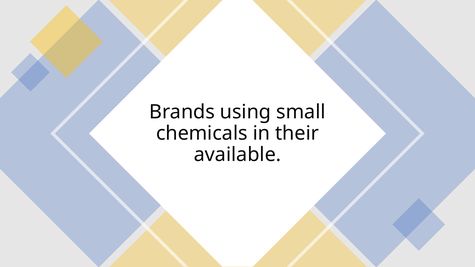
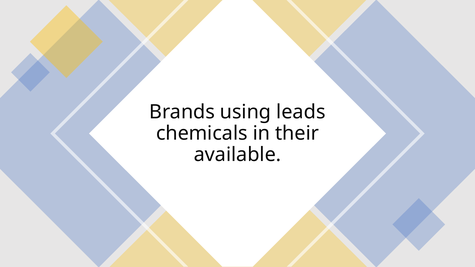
small: small -> leads (301, 112)
